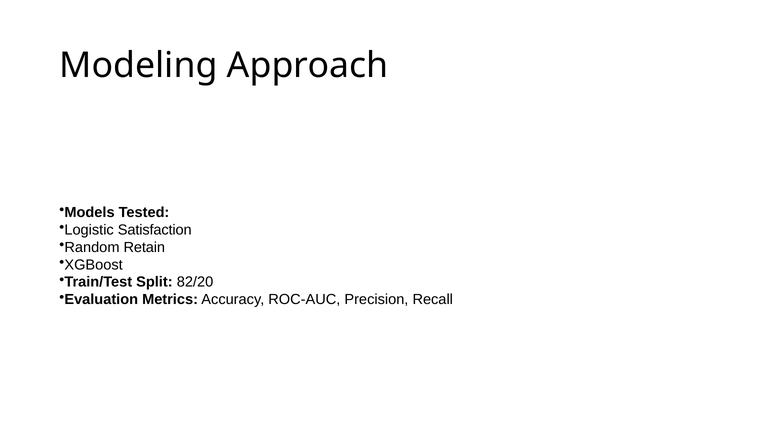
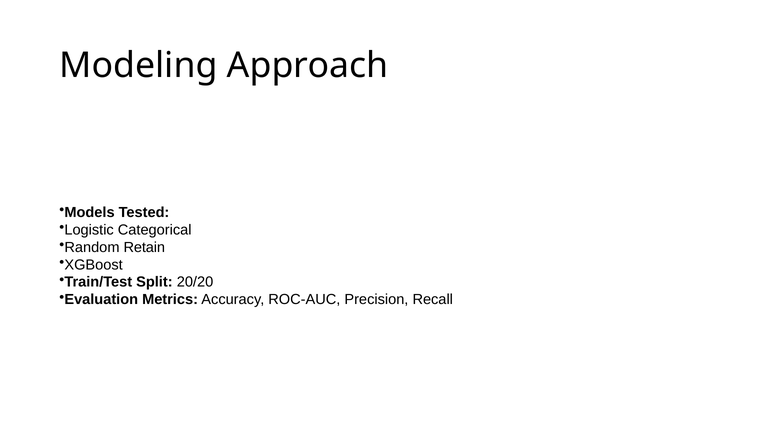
Satisfaction: Satisfaction -> Categorical (155, 230)
82/20: 82/20 -> 20/20 (195, 283)
